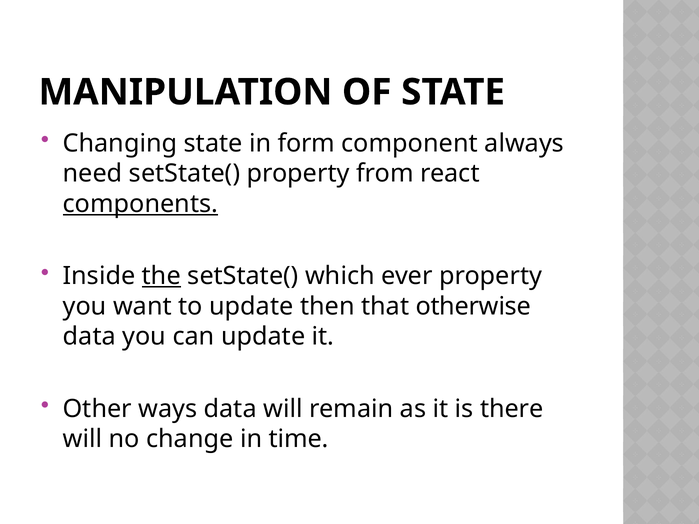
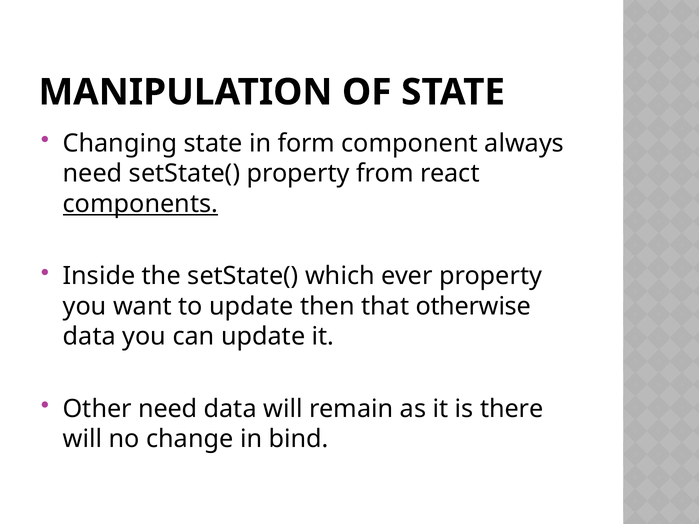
the underline: present -> none (161, 276)
Other ways: ways -> need (168, 409)
time: time -> bind (299, 439)
